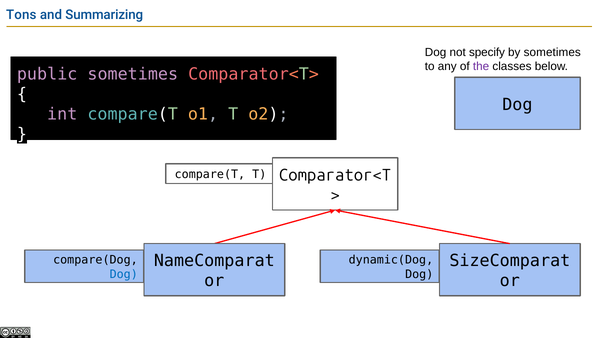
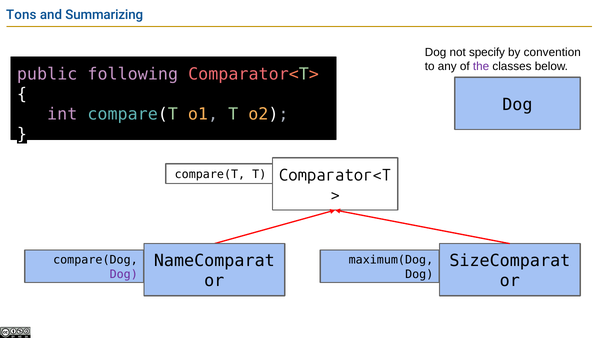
by sometimes: sometimes -> convention (552, 52)
public sometimes: sometimes -> following (133, 74)
dynamic(Dog: dynamic(Dog -> maximum(Dog (391, 260)
Dog colour: blue -> purple (124, 274)
